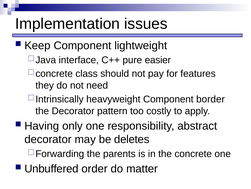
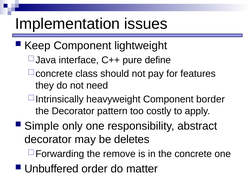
easier: easier -> define (158, 60)
Having: Having -> Simple (42, 125)
parents: parents -> remove (119, 153)
